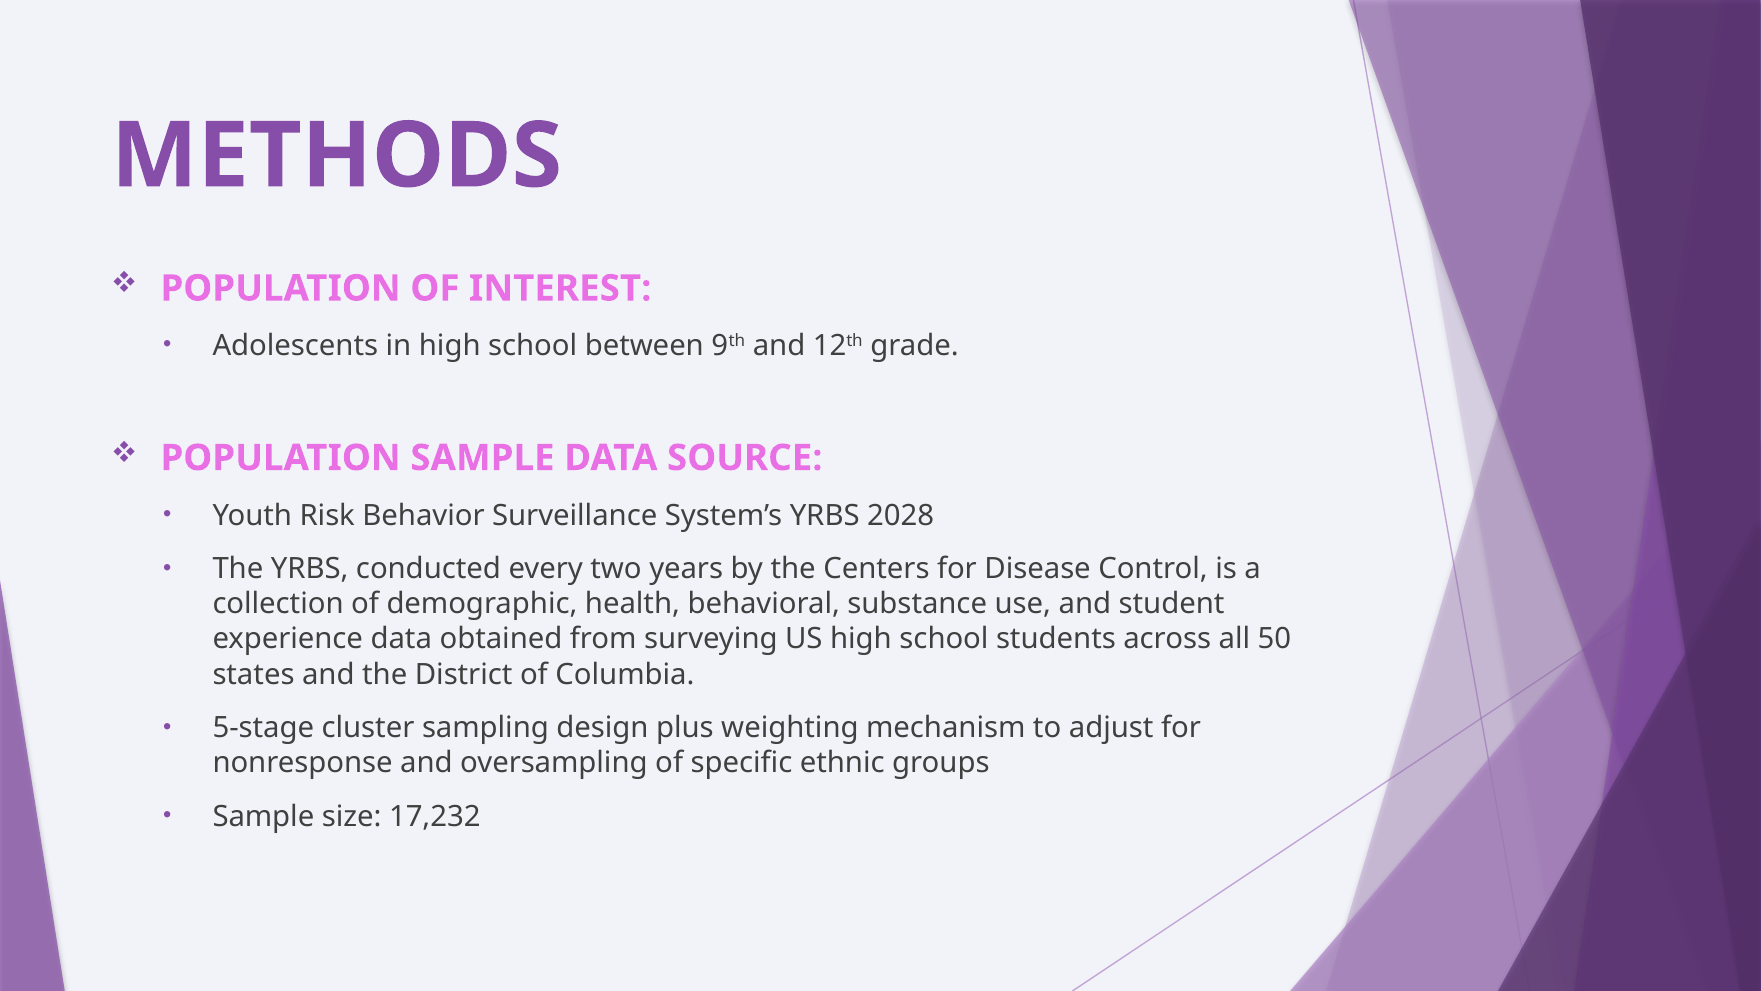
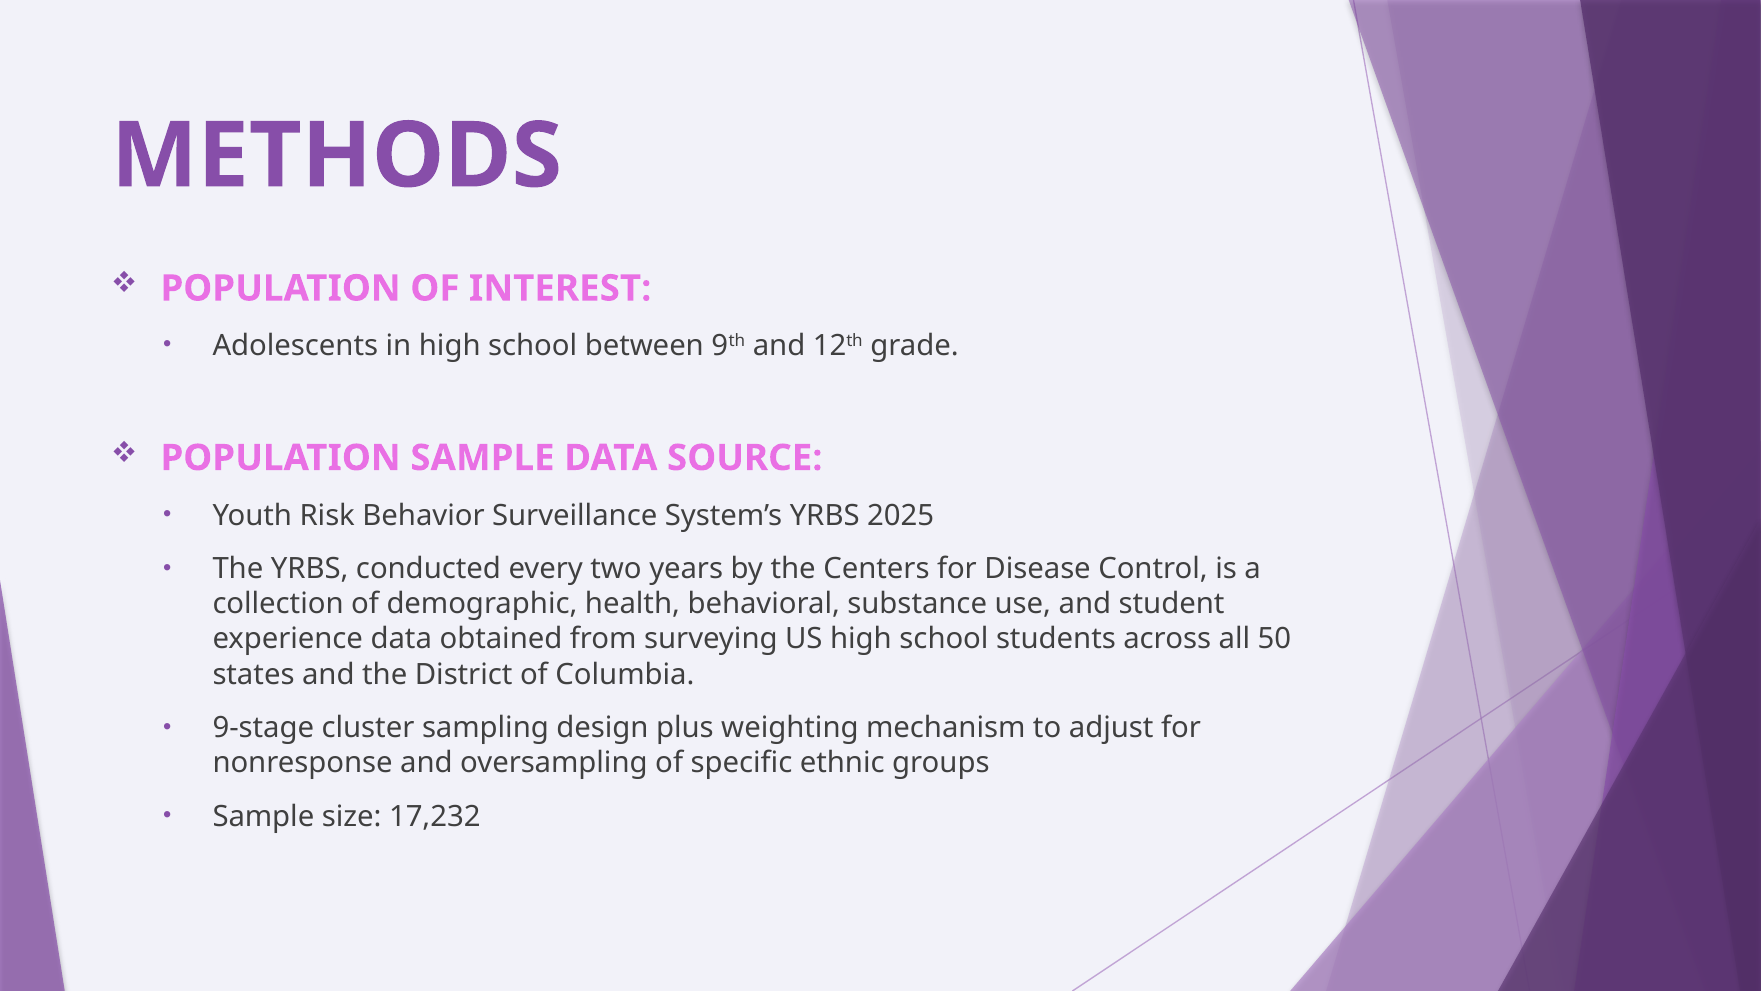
2028: 2028 -> 2025 (901, 515)
5-stage: 5-stage -> 9-stage (263, 728)
